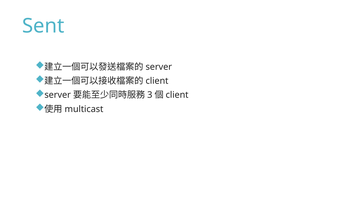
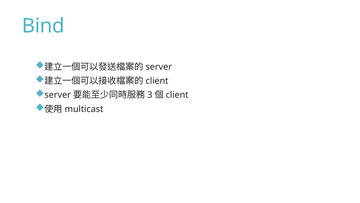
Sent: Sent -> Bind (43, 26)
